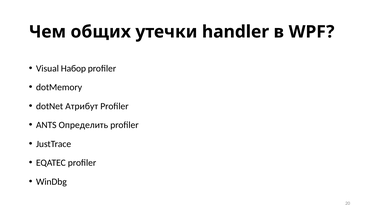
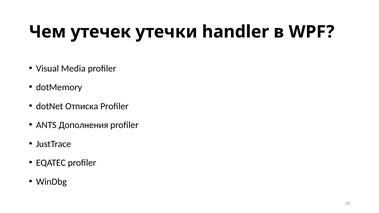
общих: общих -> утечек (101, 32)
Набор: Набор -> Media (73, 68)
Атрибут: Атрибут -> Отписка (82, 106)
Определить: Определить -> Дополнения (83, 125)
